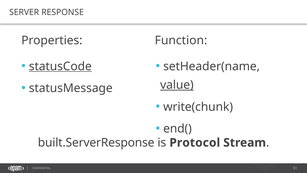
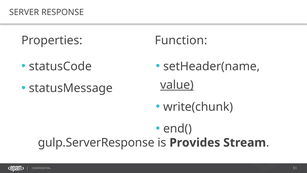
statusCode underline: present -> none (60, 66)
built.ServerResponse: built.ServerResponse -> gulp.ServerResponse (96, 142)
Protocol: Protocol -> Provides (195, 142)
